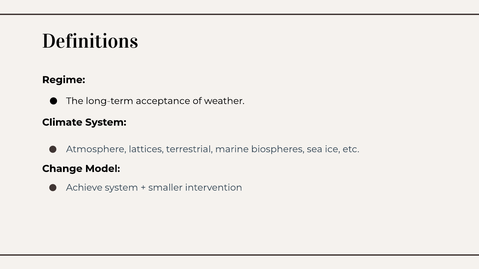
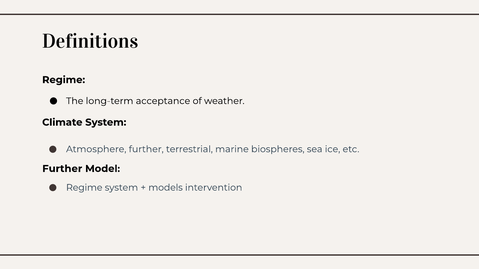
Atmosphere lattices: lattices -> further (146, 149)
Change: Change -> Further (62, 169)
Achieve: Achieve -> Regime (84, 188)
smaller: smaller -> models (166, 188)
